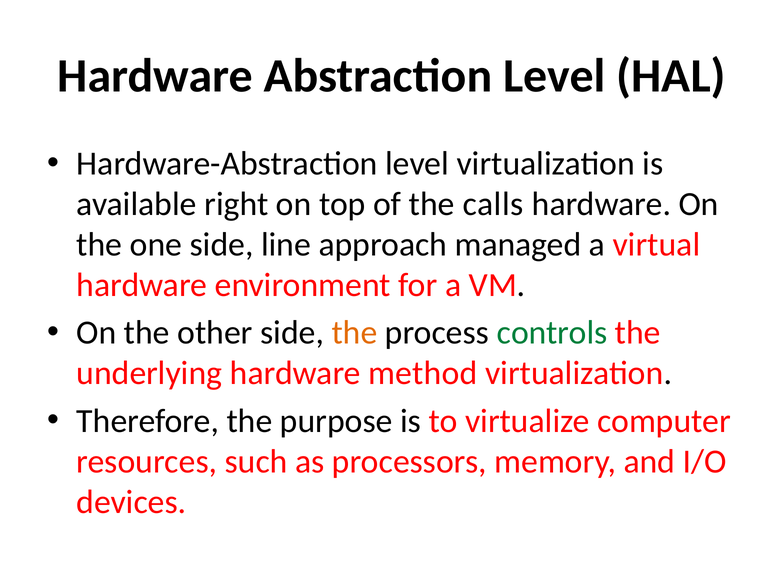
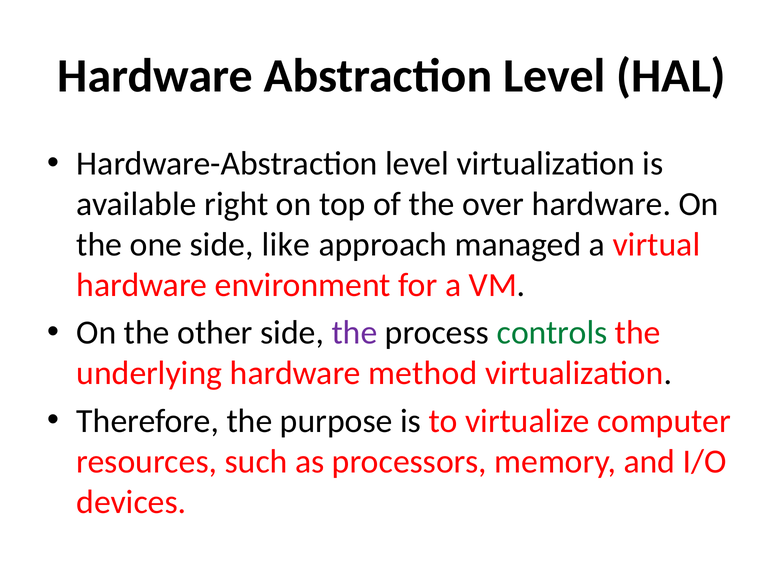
calls: calls -> over (493, 204)
line: line -> like (286, 245)
the colour: orange -> purple (355, 333)
